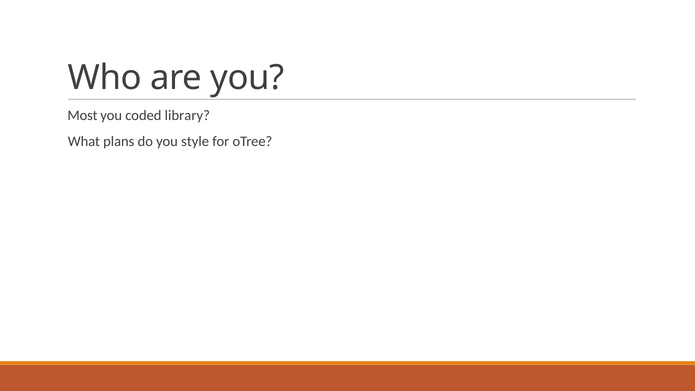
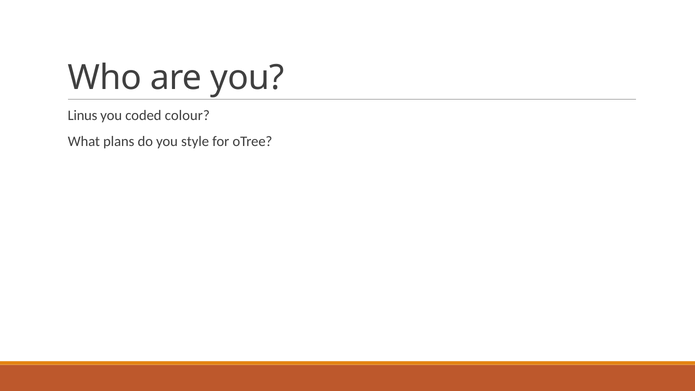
Most: Most -> Linus (83, 116)
library: library -> colour (187, 116)
